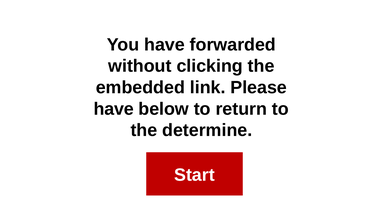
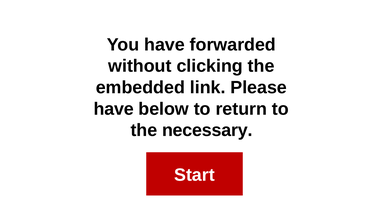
determine: determine -> necessary (207, 130)
